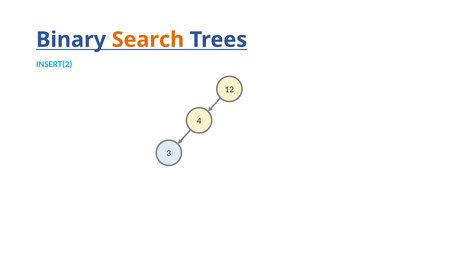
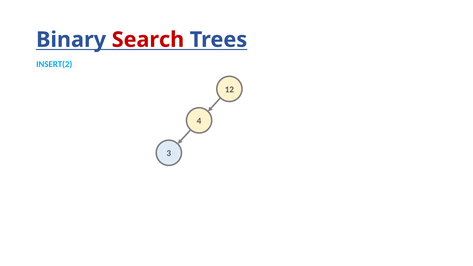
Search colour: orange -> red (148, 40)
